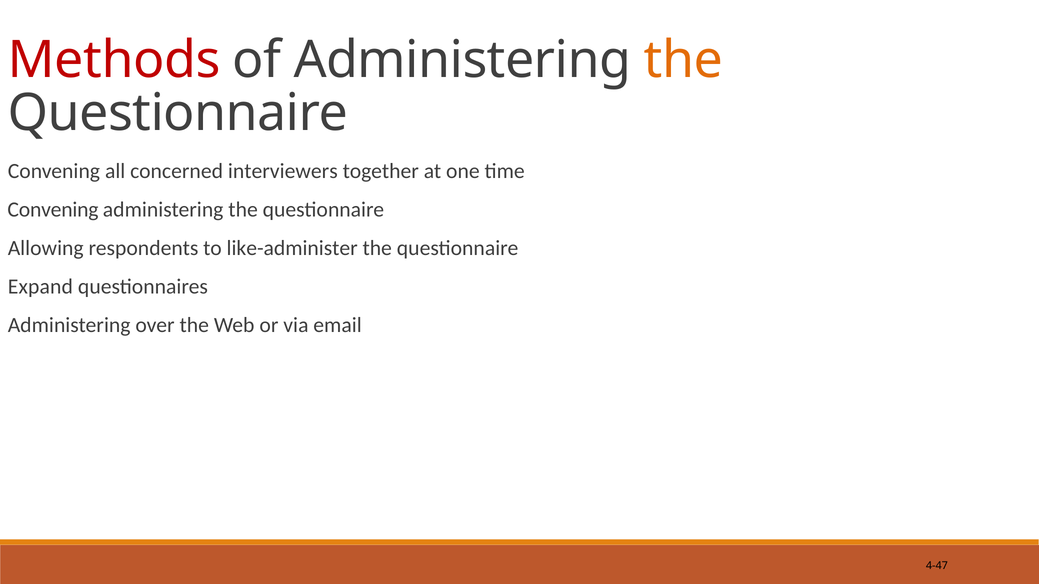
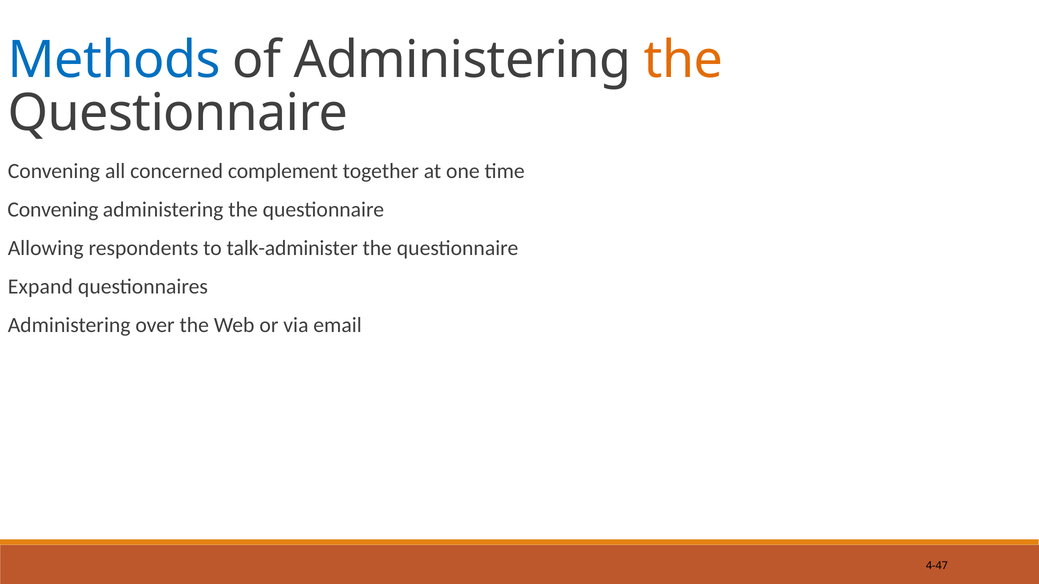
Methods colour: red -> blue (114, 60)
interviewers: interviewers -> complement (283, 171)
like-administer: like-administer -> talk-administer (292, 248)
